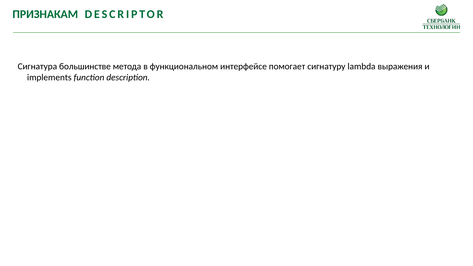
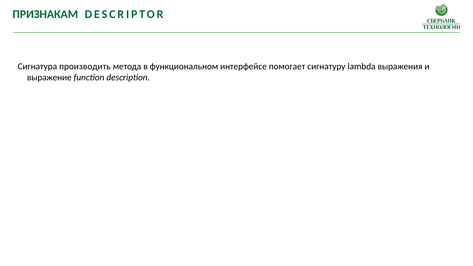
большинстве: большинстве -> производить (85, 67)
implements: implements -> выражение (49, 78)
